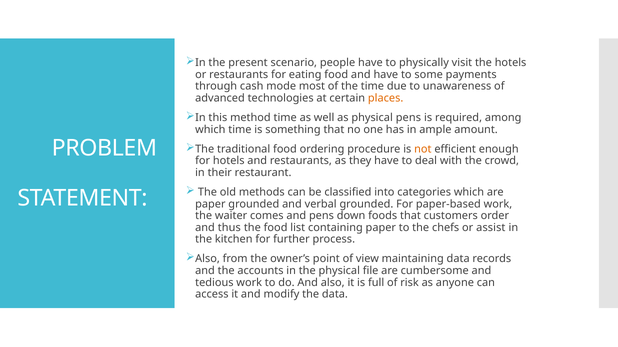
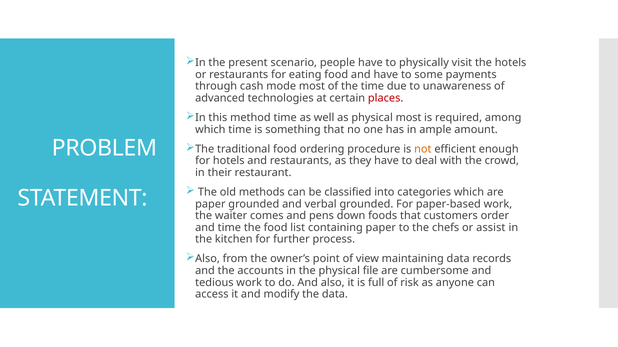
places colour: orange -> red (386, 98)
physical pens: pens -> most (409, 118)
and thus: thus -> time (229, 228)
